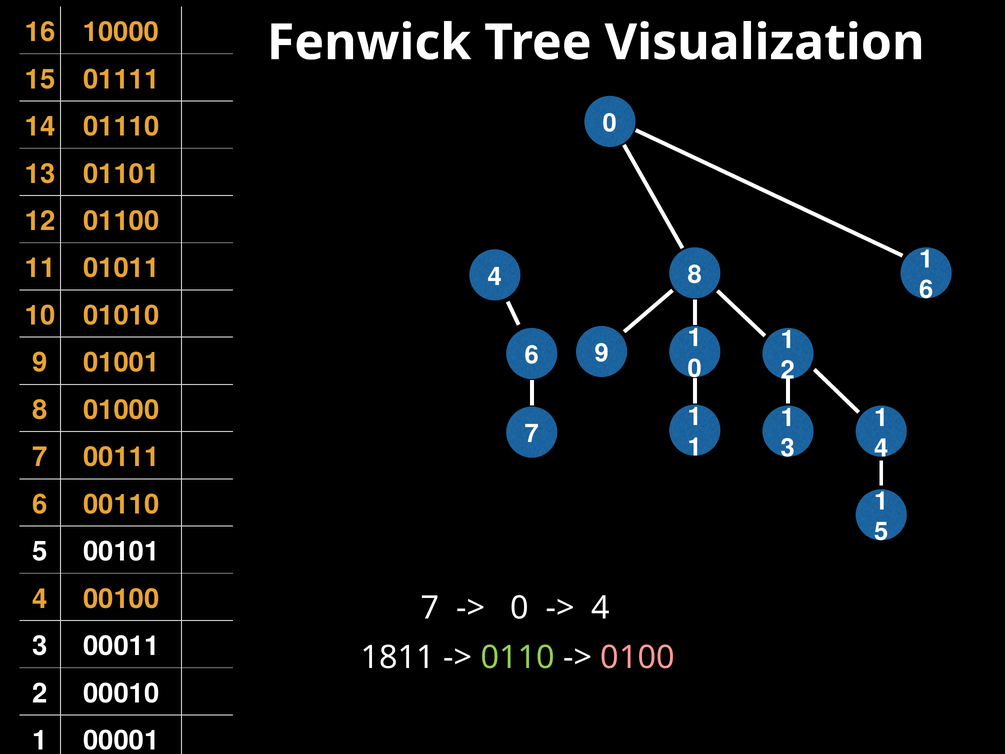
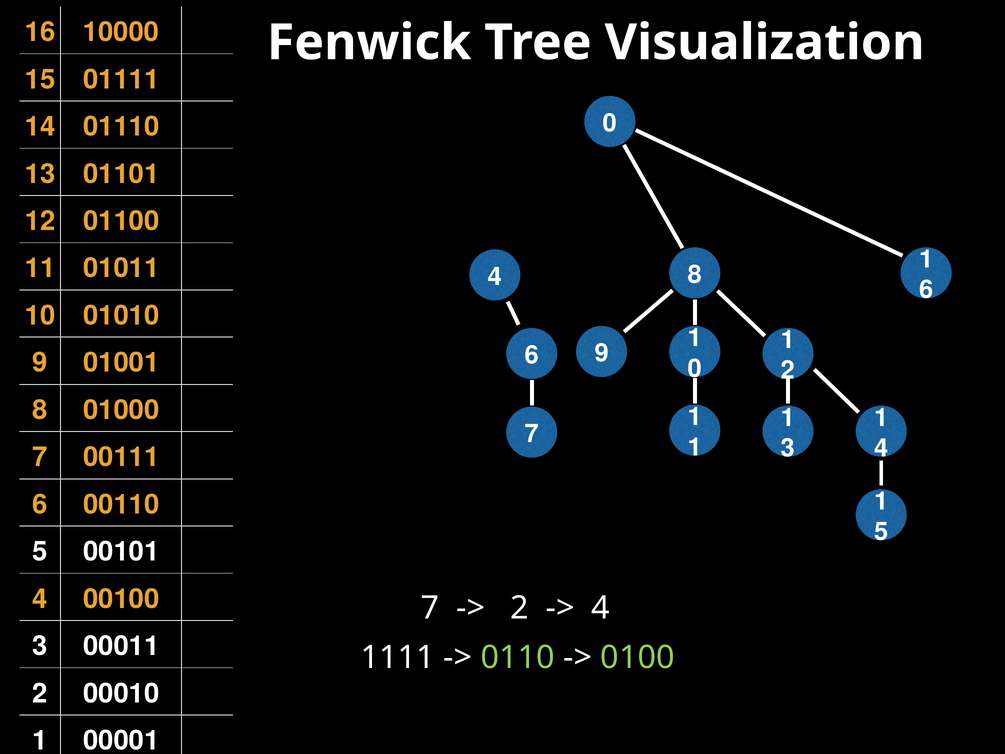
0: 0 -> 2 (520, 608)
1811: 1811 -> 1111 (398, 657)
0100 colour: pink -> light green (638, 657)
